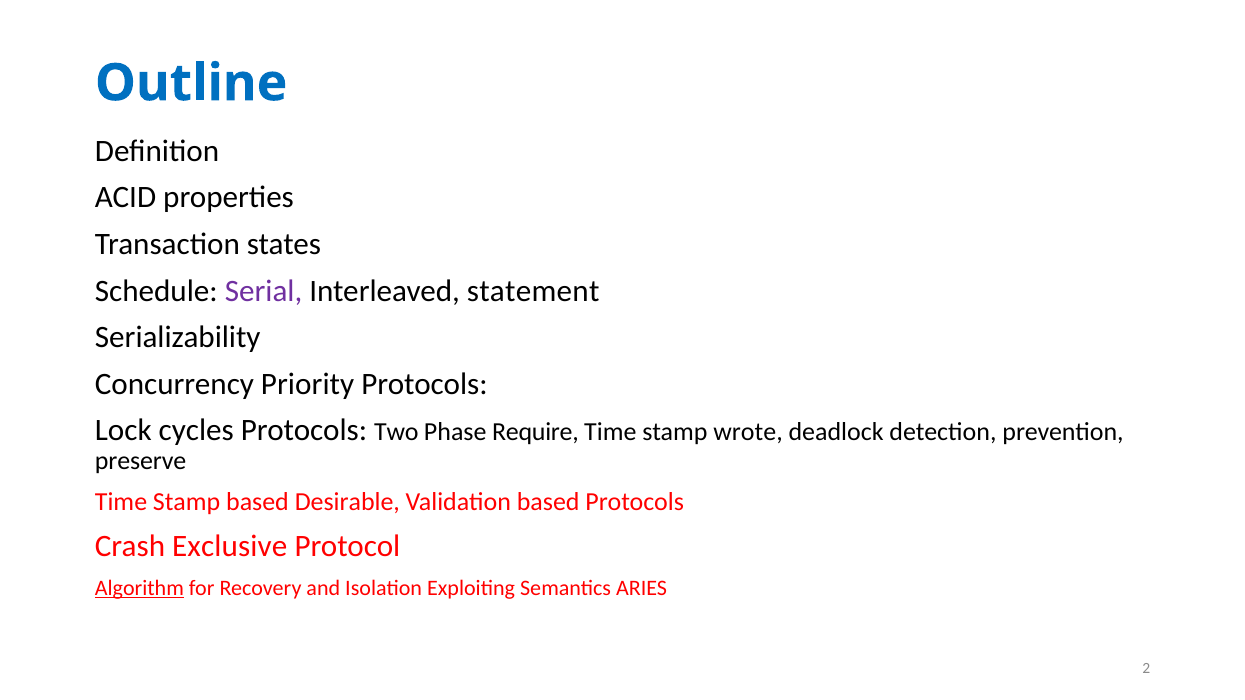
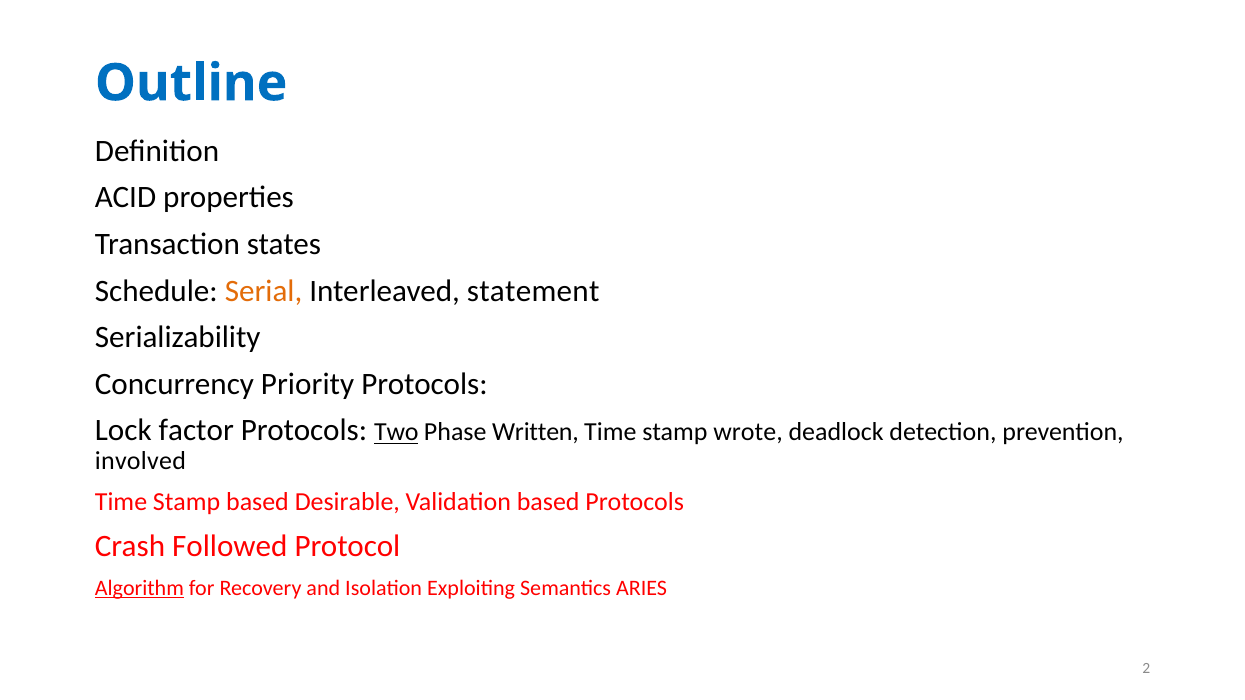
Serial colour: purple -> orange (264, 291)
cycles: cycles -> factor (196, 431)
Two underline: none -> present (396, 432)
Require: Require -> Written (535, 432)
preserve: preserve -> involved (140, 461)
Exclusive: Exclusive -> Followed (230, 546)
